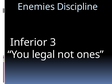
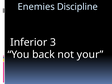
legal: legal -> back (43, 55)
ones: ones -> your (90, 55)
